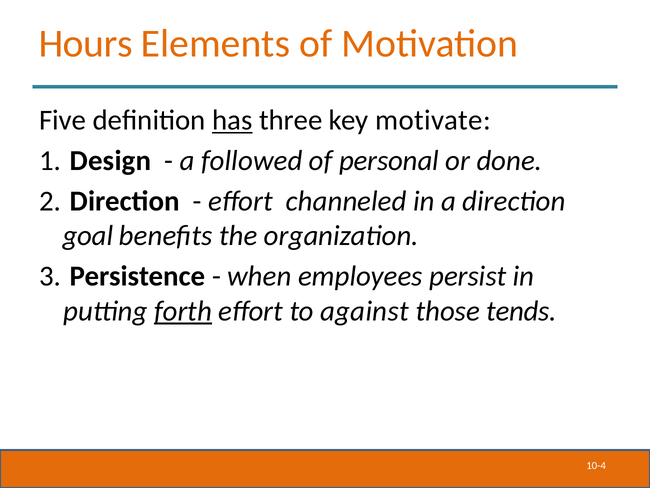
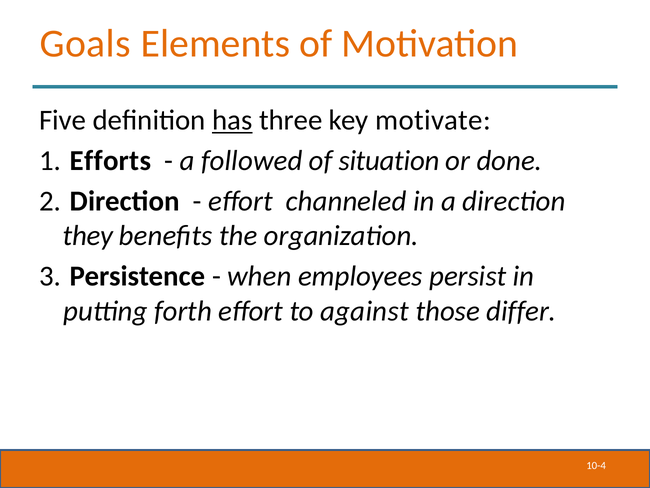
Hours: Hours -> Goals (85, 43)
Design: Design -> Efforts (110, 161)
personal: personal -> situation (389, 161)
goal: goal -> they (88, 236)
forth underline: present -> none (183, 311)
tends: tends -> differ (521, 311)
